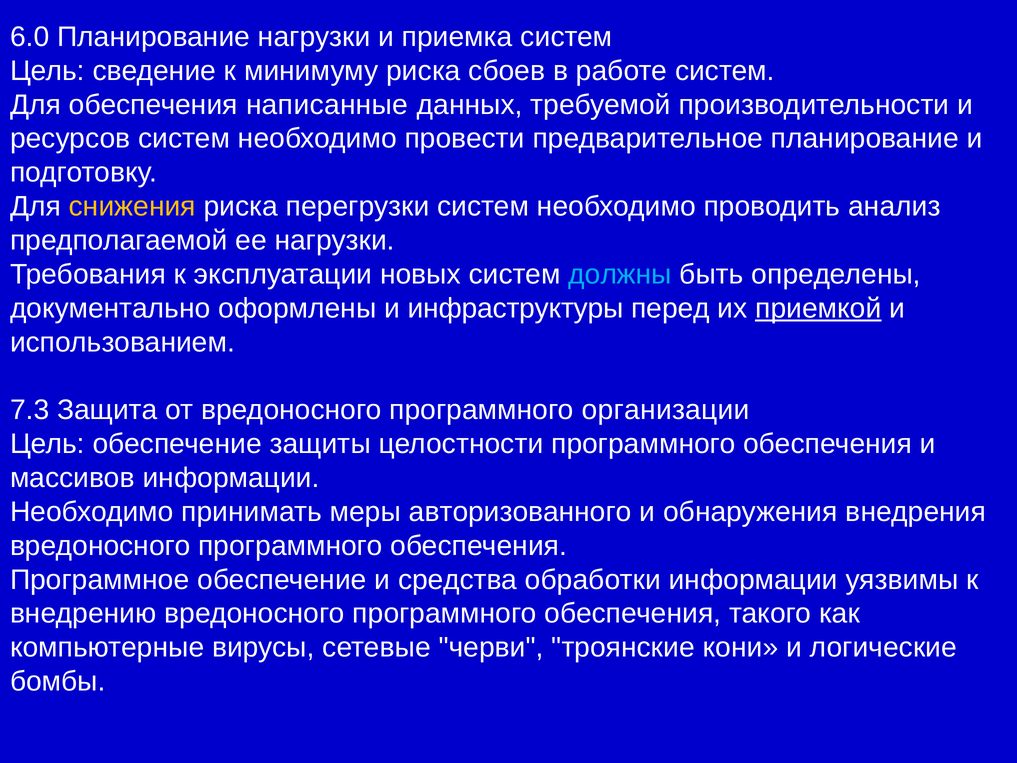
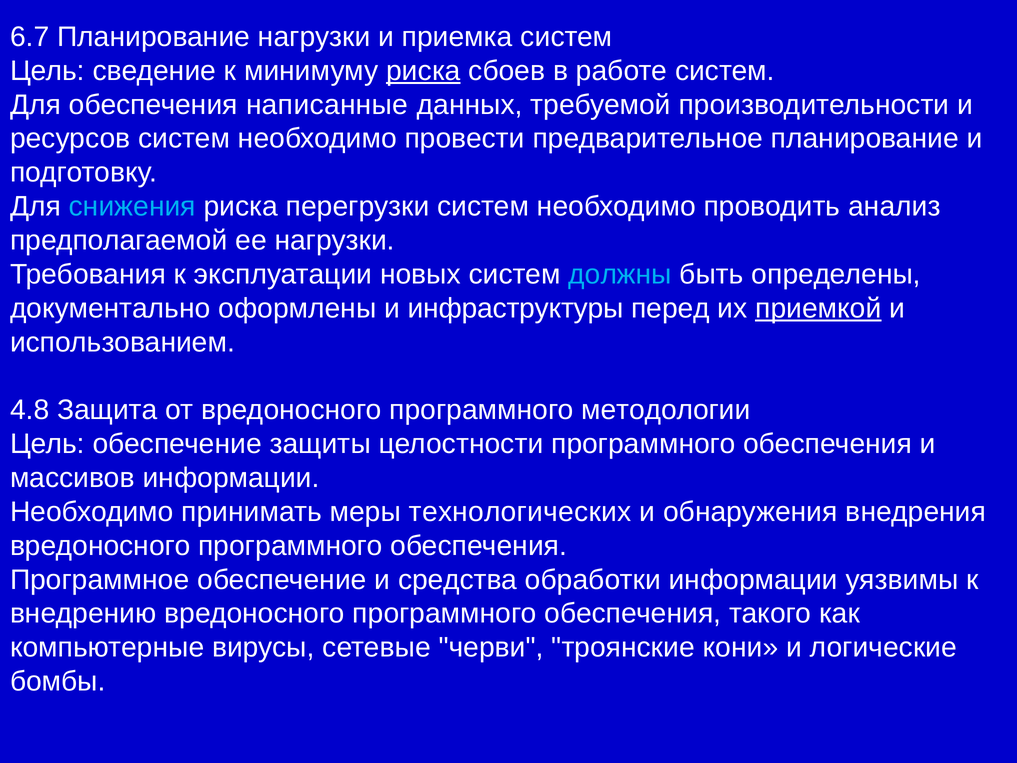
6.0: 6.0 -> 6.7 (30, 37)
риска underline: none -> present (423, 71)
снижения colour: yellow -> light blue (132, 206)
7.3: 7.3 -> 4.8 (30, 410)
организации: организации -> методологии (666, 410)
авторизованного: авторизованного -> технологических (520, 512)
